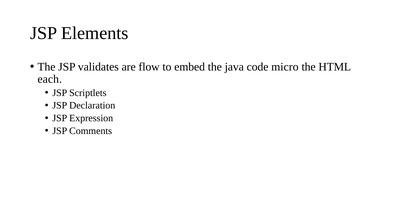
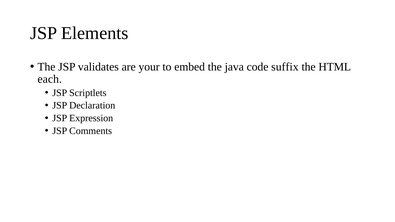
flow: flow -> your (149, 67)
micro: micro -> suffix (285, 67)
